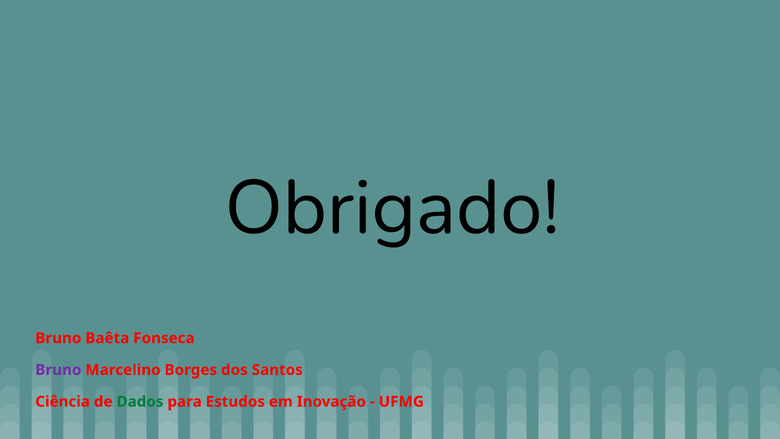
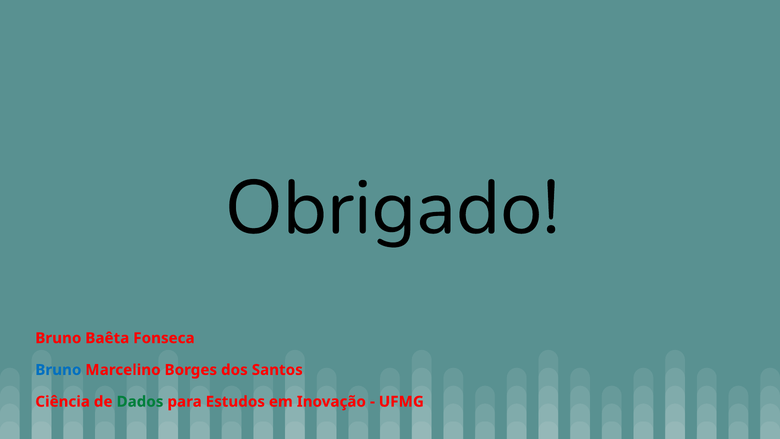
Bruno colour: purple -> blue (58, 370)
